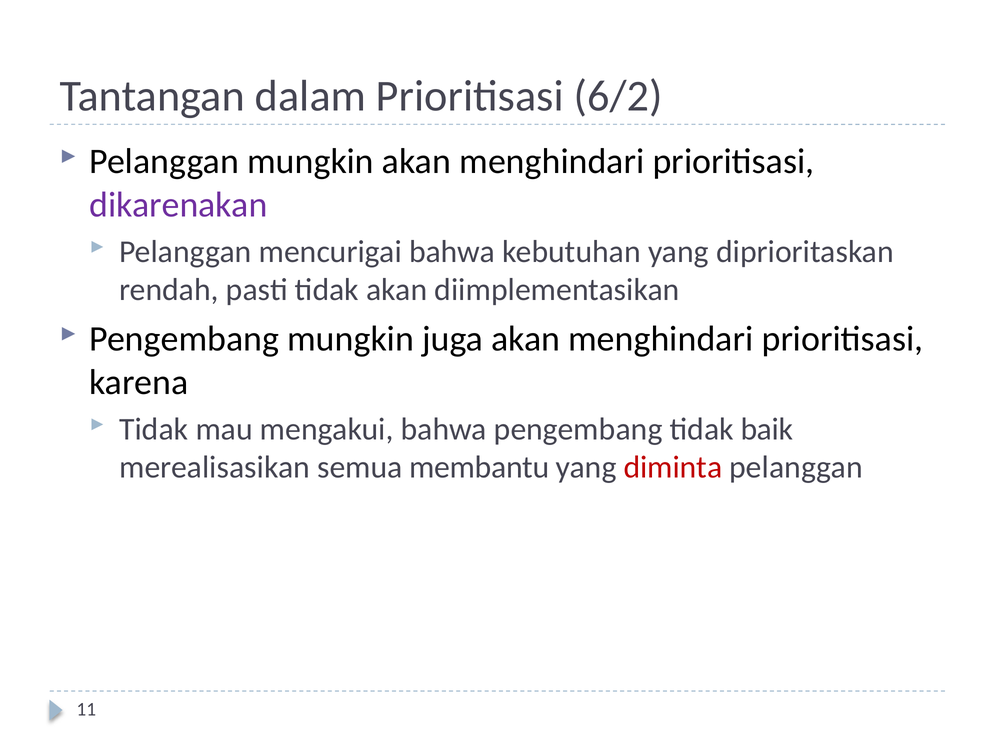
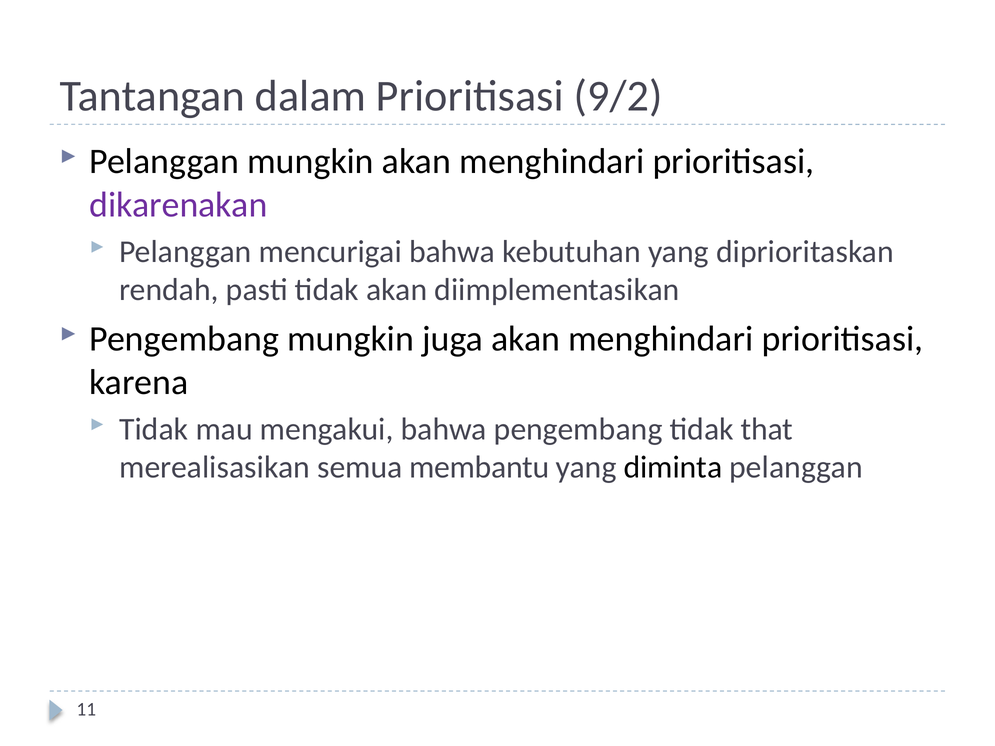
6/2: 6/2 -> 9/2 (618, 96)
baik: baik -> that (767, 430)
diminta colour: red -> black (673, 468)
